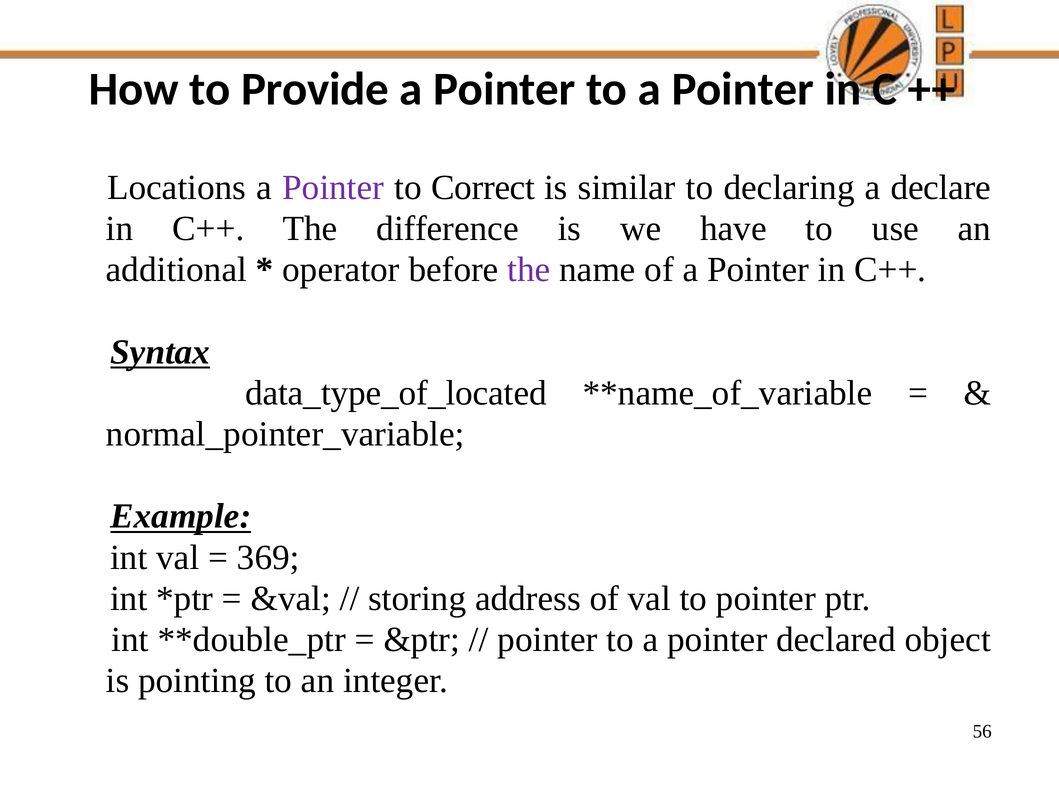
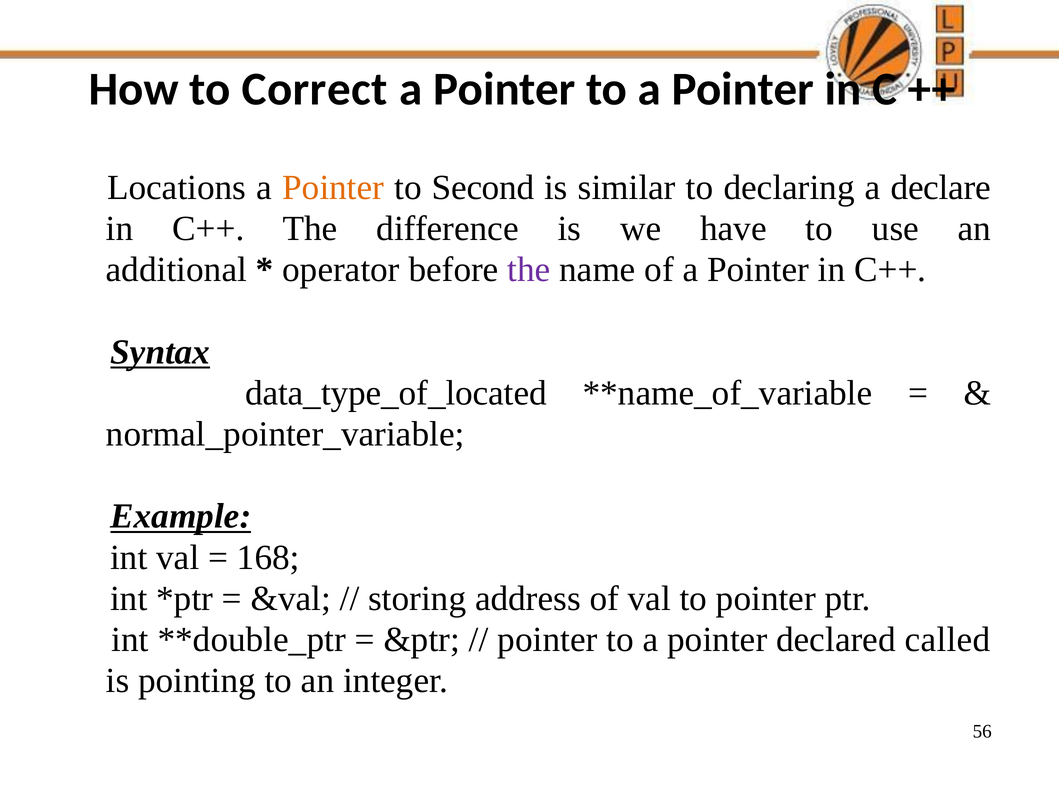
Provide: Provide -> Correct (315, 89)
Pointer colour: purple -> orange (333, 188)
Correct: Correct -> Second (483, 188)
369: 369 -> 168 (268, 558)
object: object -> called (948, 640)
